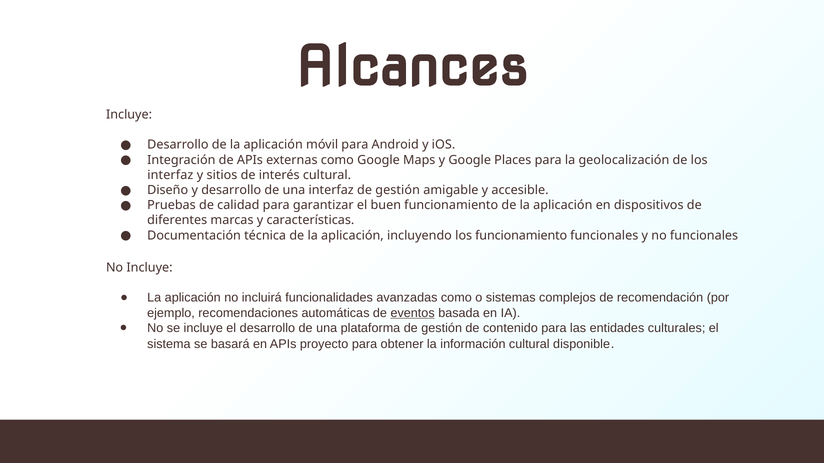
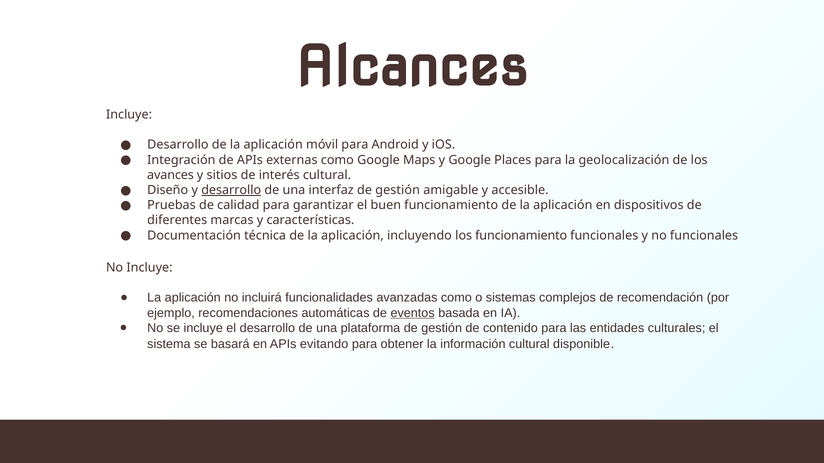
interfaz: interfaz -> avances (170, 175)
desarrollo underline: none -> present (231, 190)
proyecto: proyecto -> evitando (324, 345)
